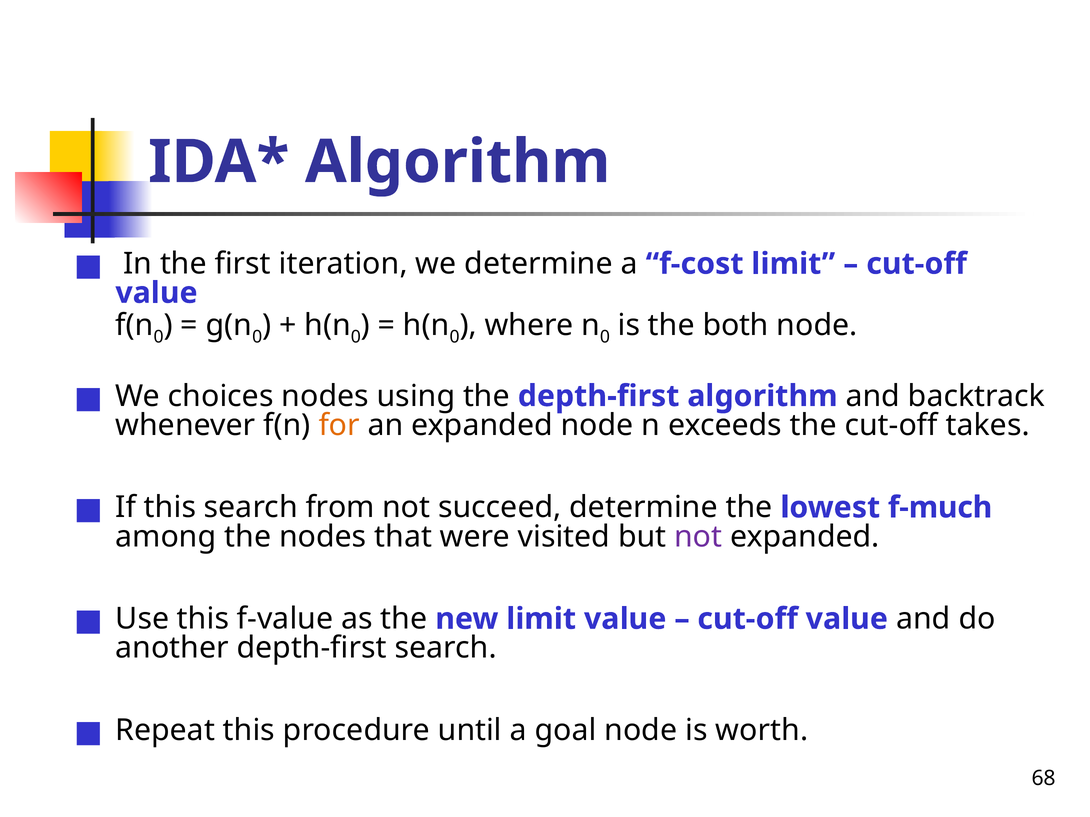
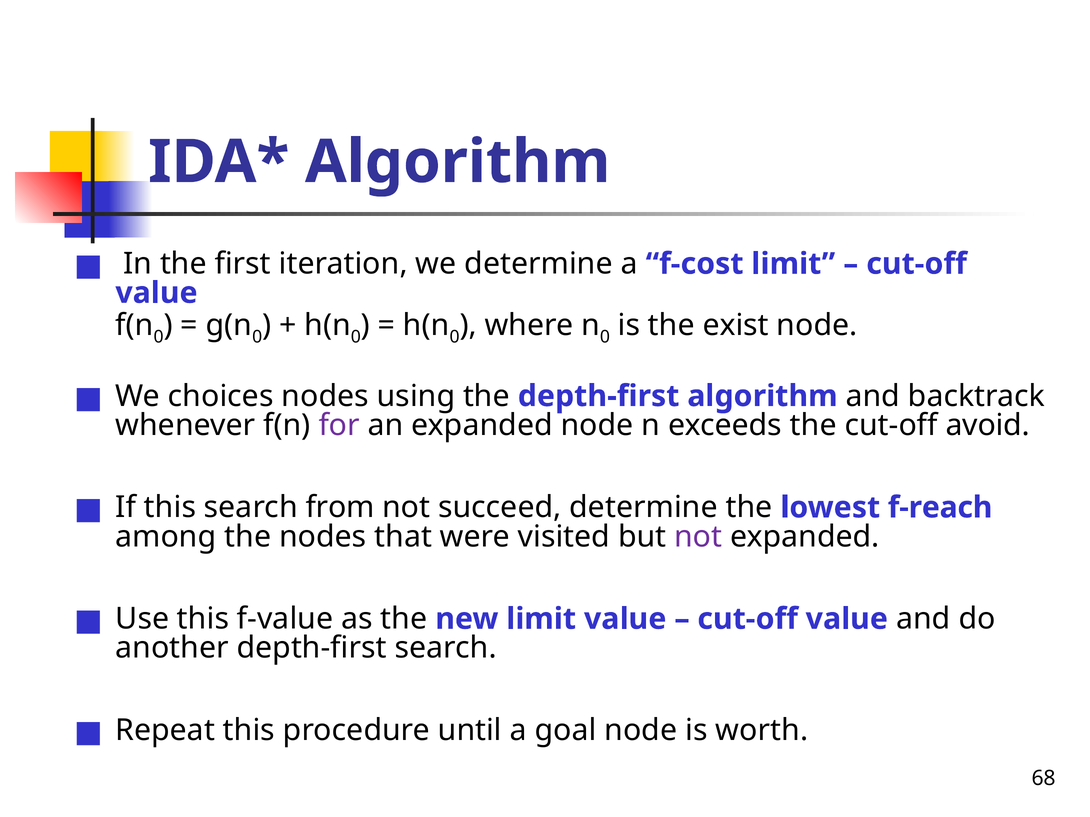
both: both -> exist (736, 325)
for colour: orange -> purple (339, 425)
takes: takes -> avoid (988, 425)
f-much: f-much -> f-reach (940, 508)
